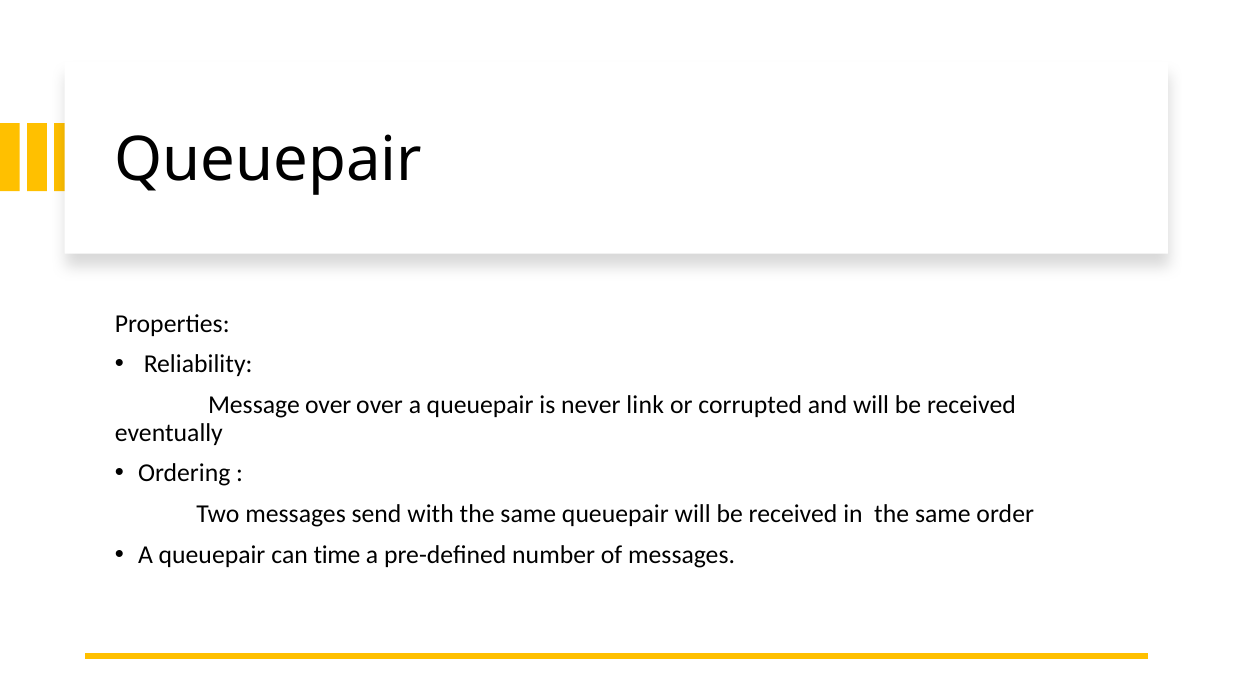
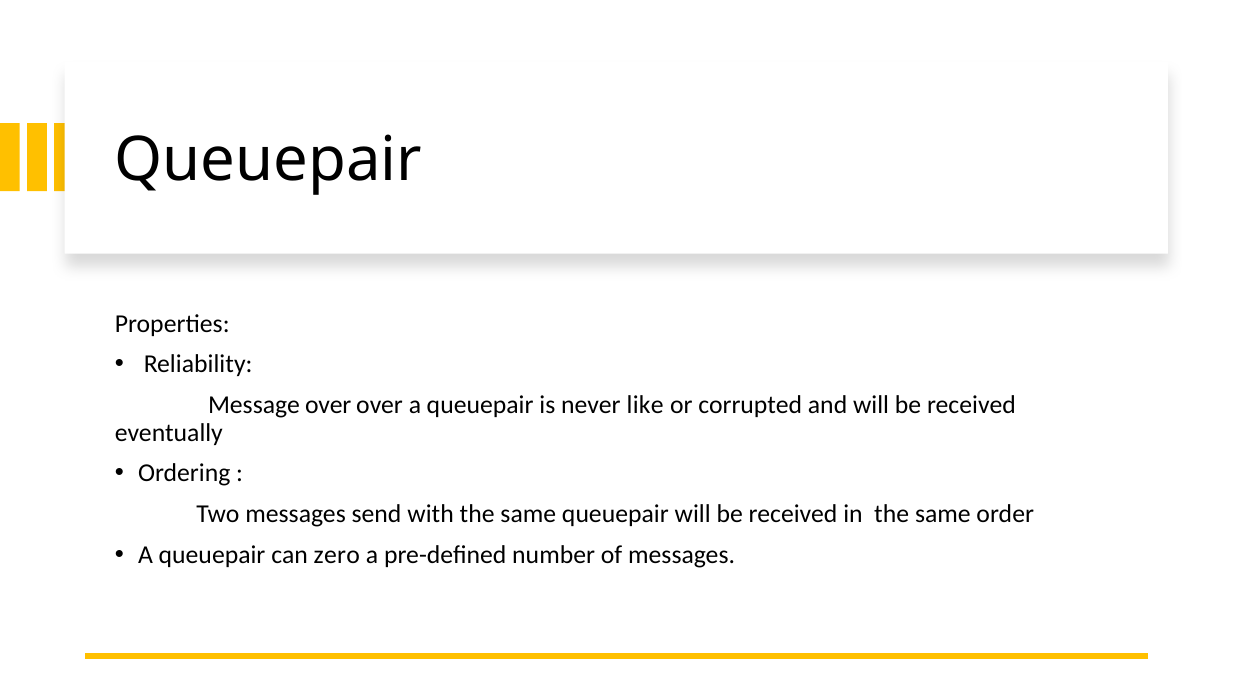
link: link -> like (645, 405)
time: time -> zero (337, 554)
